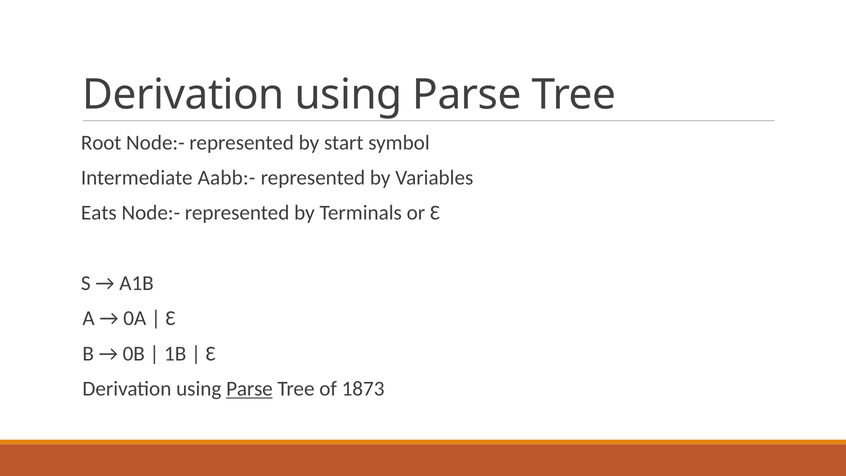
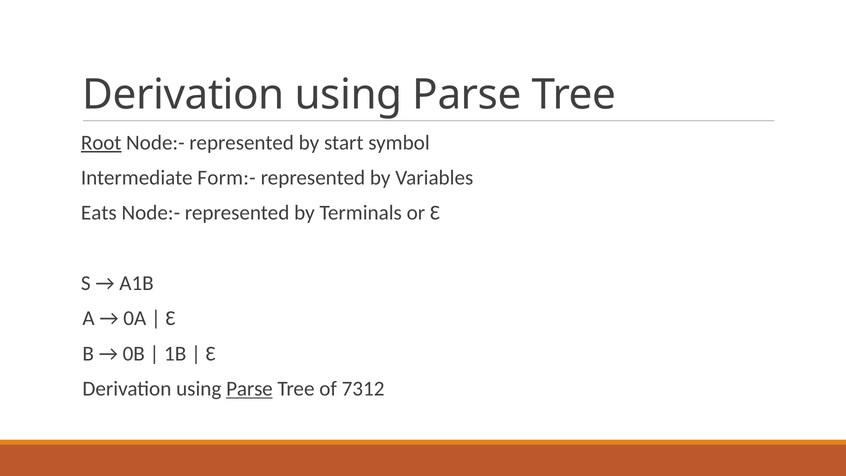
Root underline: none -> present (101, 143)
Aabb:-: Aabb:- -> Form:- (227, 178)
1873: 1873 -> 7312 (363, 389)
